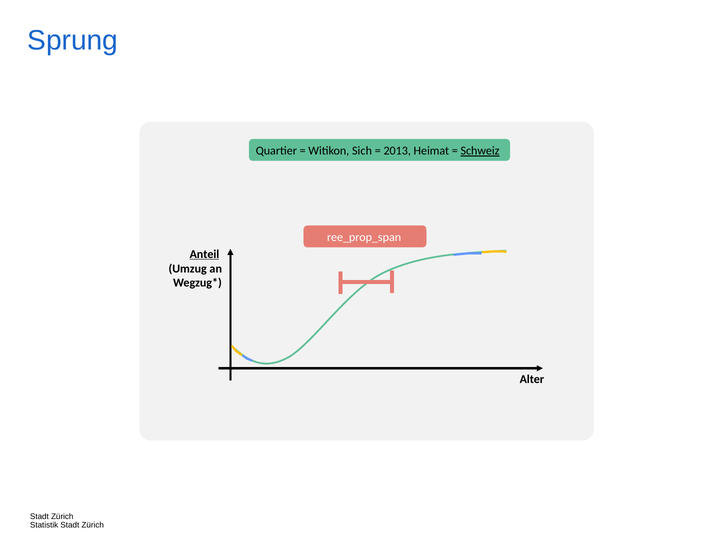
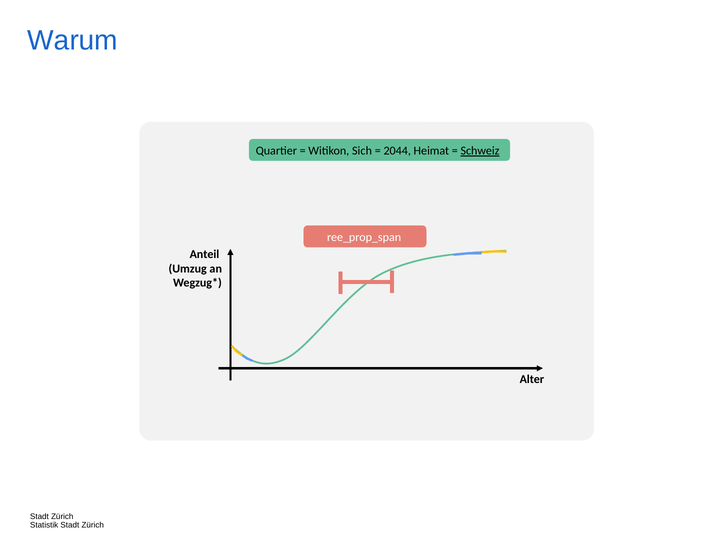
Sprung: Sprung -> Warum (73, 40)
2013: 2013 -> 2044 (397, 151)
Anteil underline: present -> none (204, 254)
